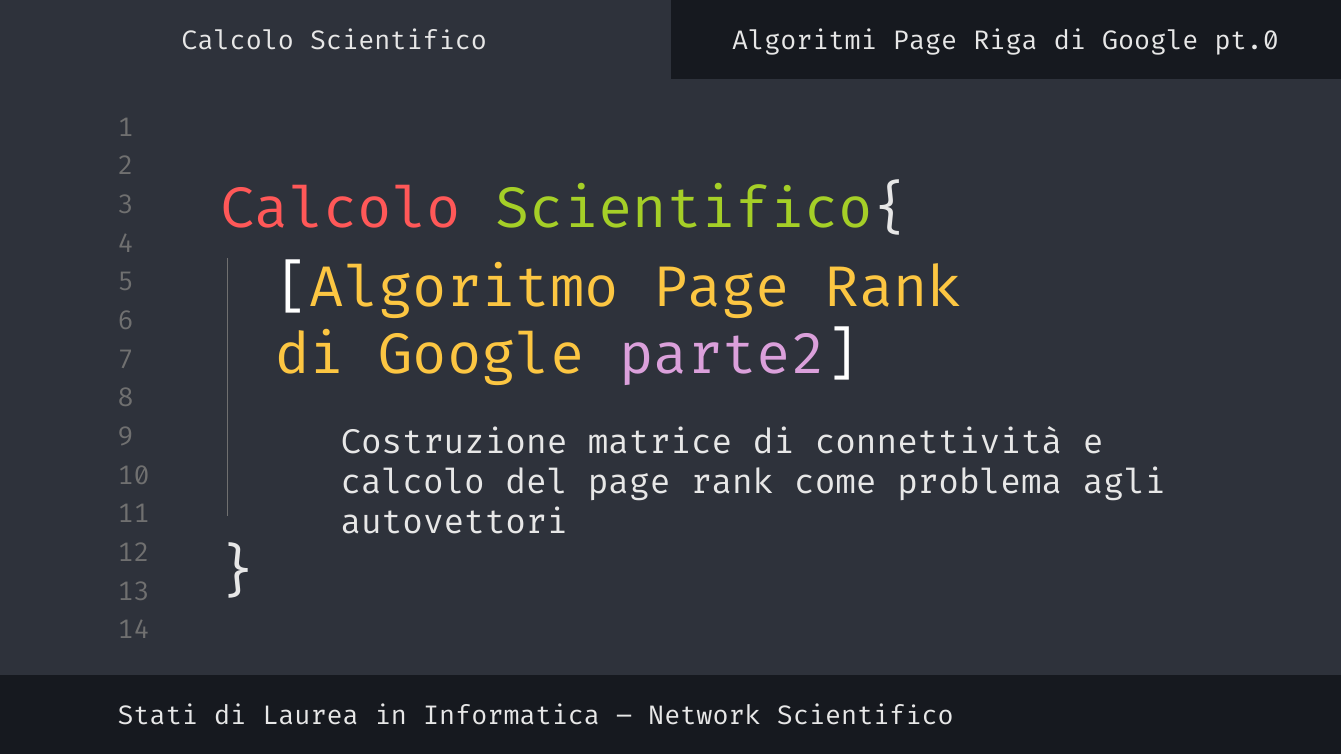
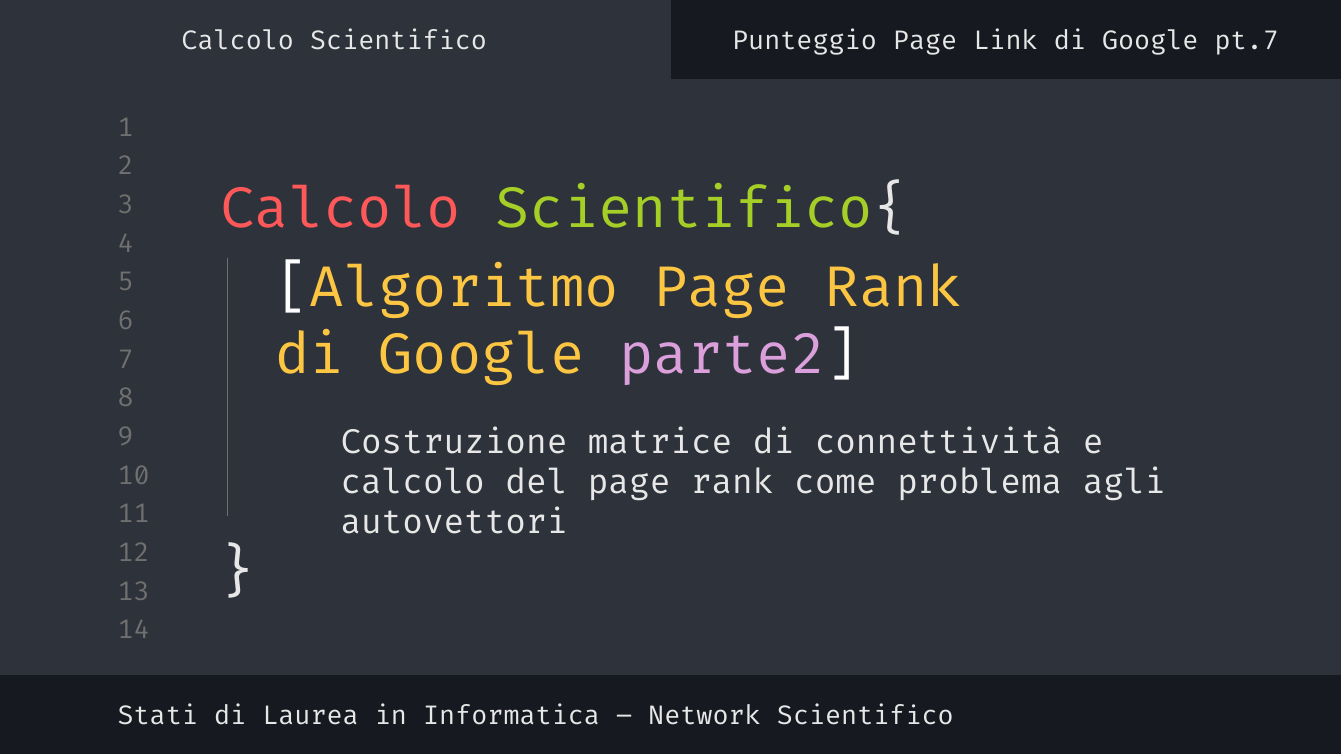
Algoritmi: Algoritmi -> Punteggio (804, 41)
Riga: Riga -> Link (1006, 41)
pt.0: pt.0 -> pt.7 (1247, 41)
